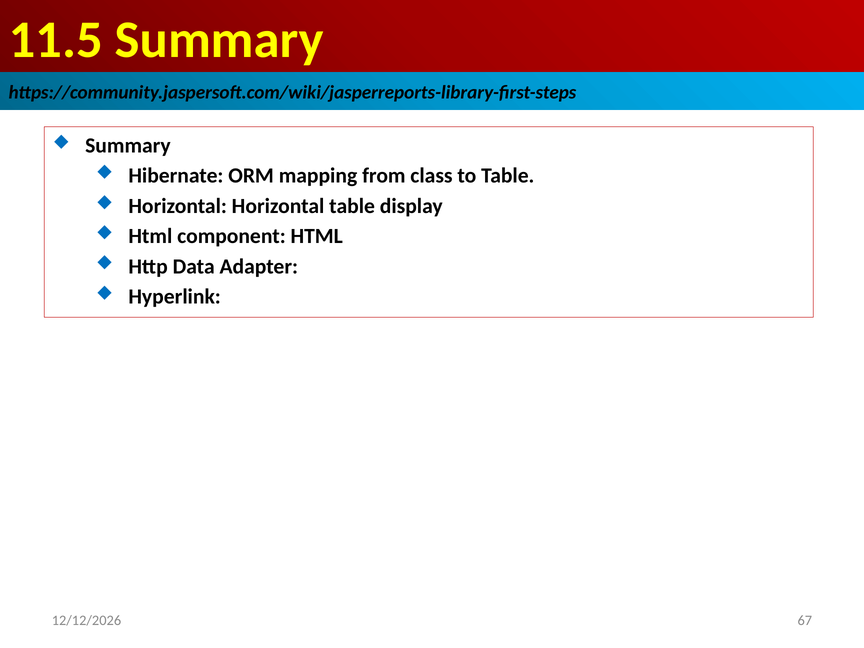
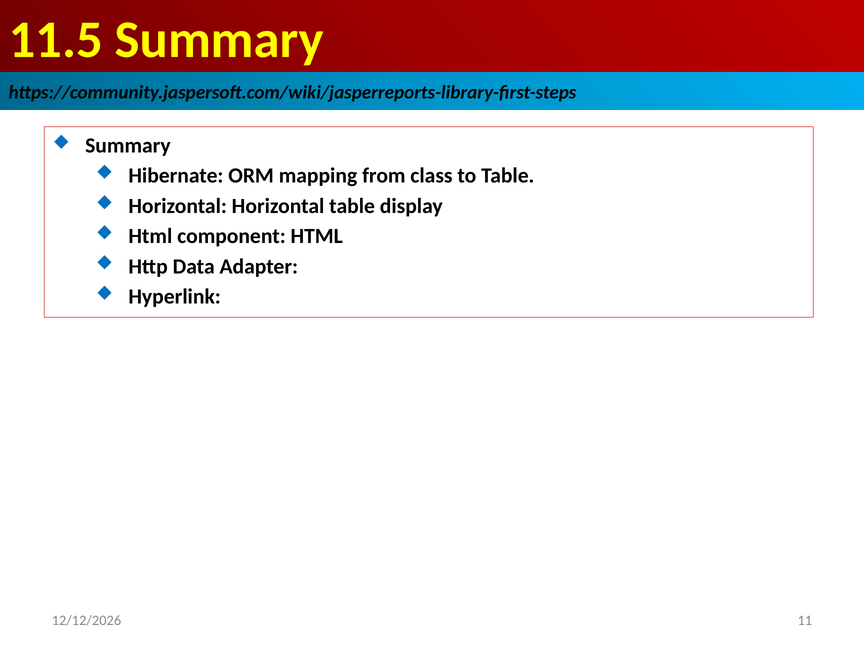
67: 67 -> 11 (805, 621)
